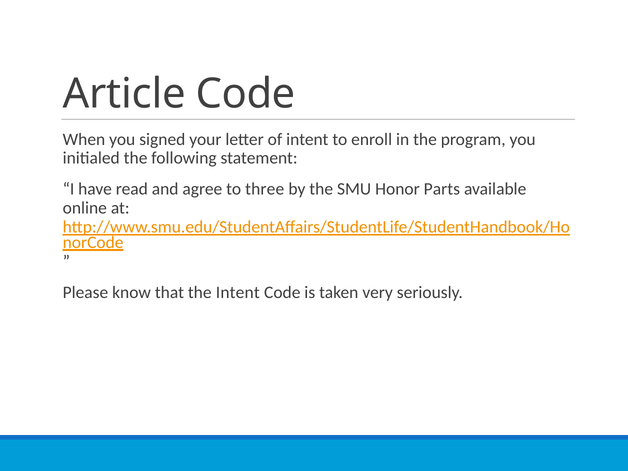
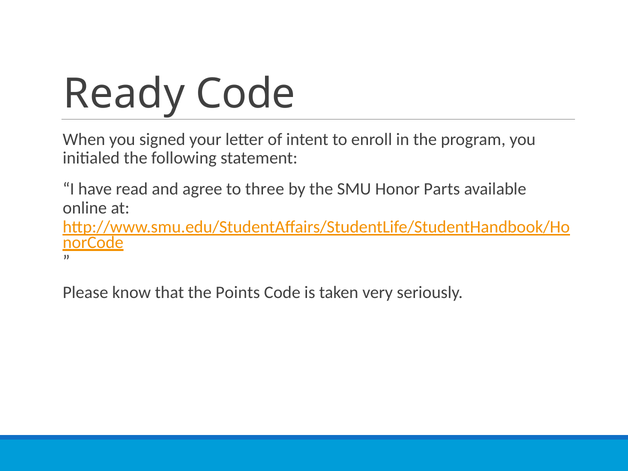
Article: Article -> Ready (124, 94)
the Intent: Intent -> Points (238, 293)
